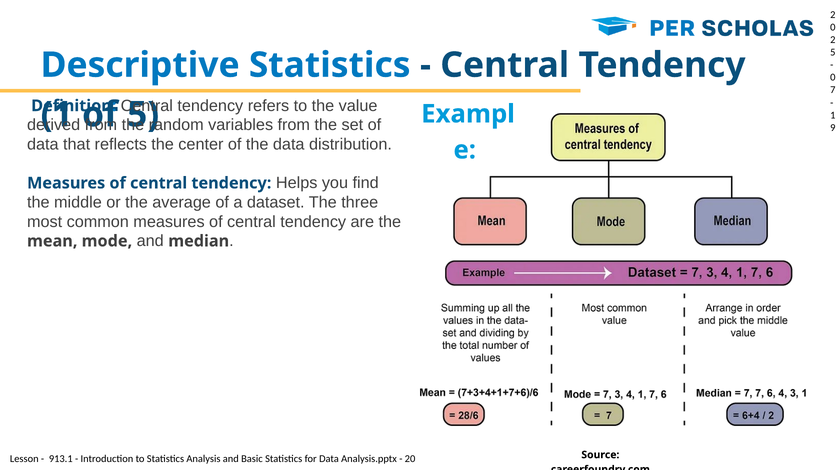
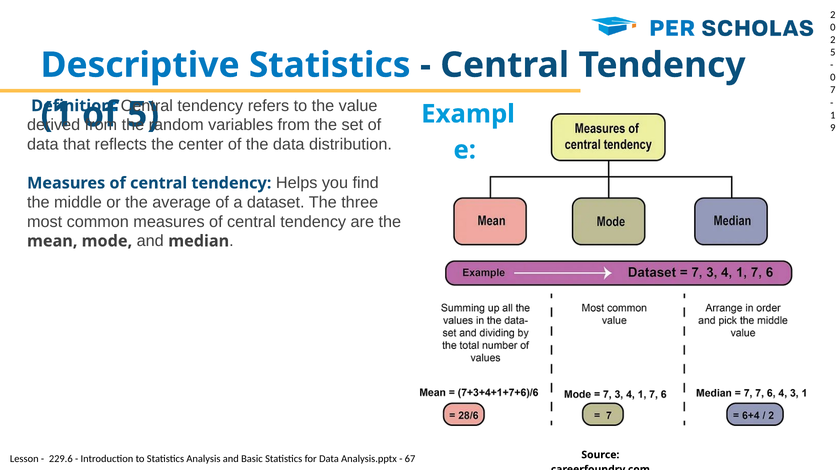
913.1: 913.1 -> 229.6 (61, 459)
20: 20 -> 67 (410, 459)
